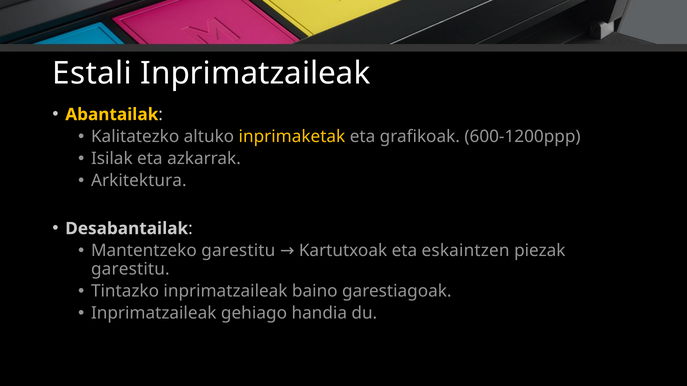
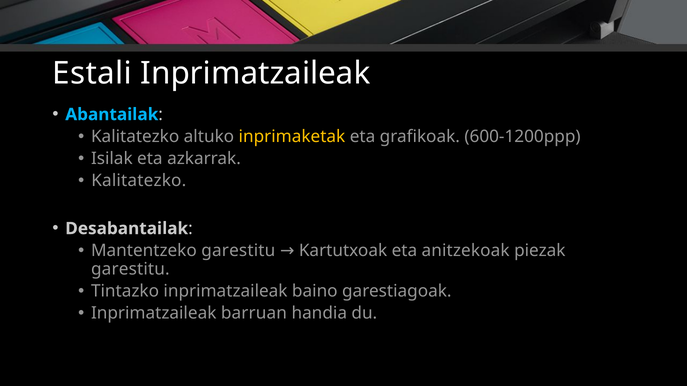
Abantailak colour: yellow -> light blue (112, 115)
Arkitektura: Arkitektura -> Kalitatezko (139, 181)
eskaintzen: eskaintzen -> anitzekoak (466, 251)
gehiago: gehiago -> barruan (254, 314)
